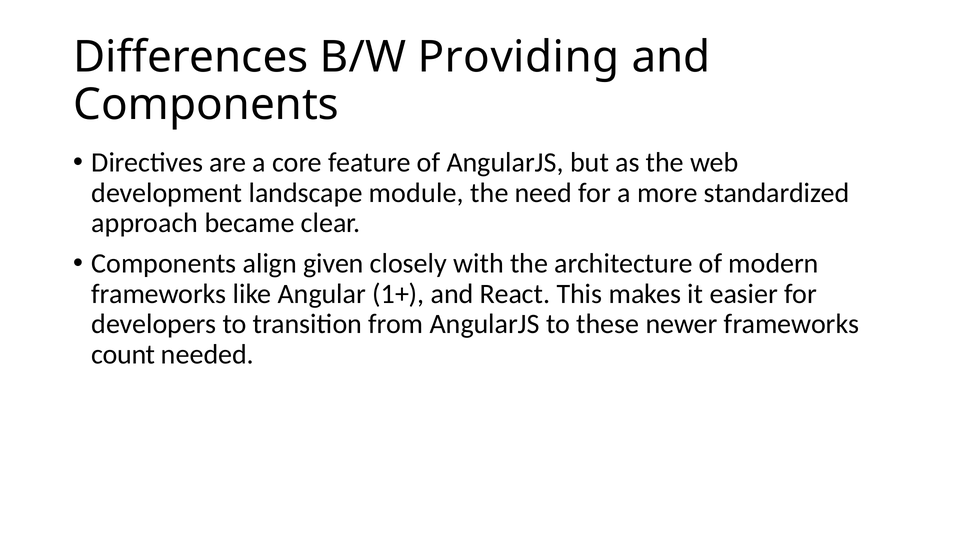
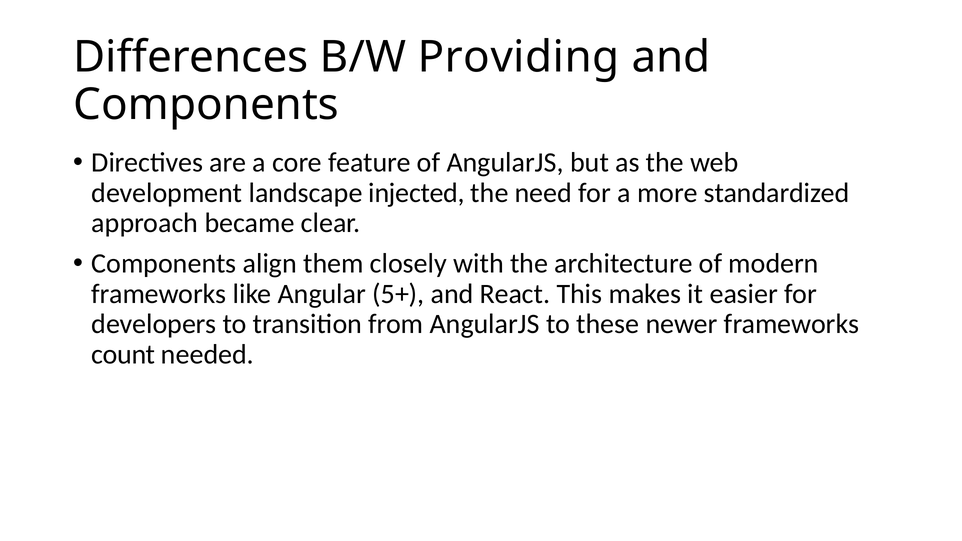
module: module -> injected (417, 193)
given: given -> them (333, 264)
1+: 1+ -> 5+ (398, 294)
